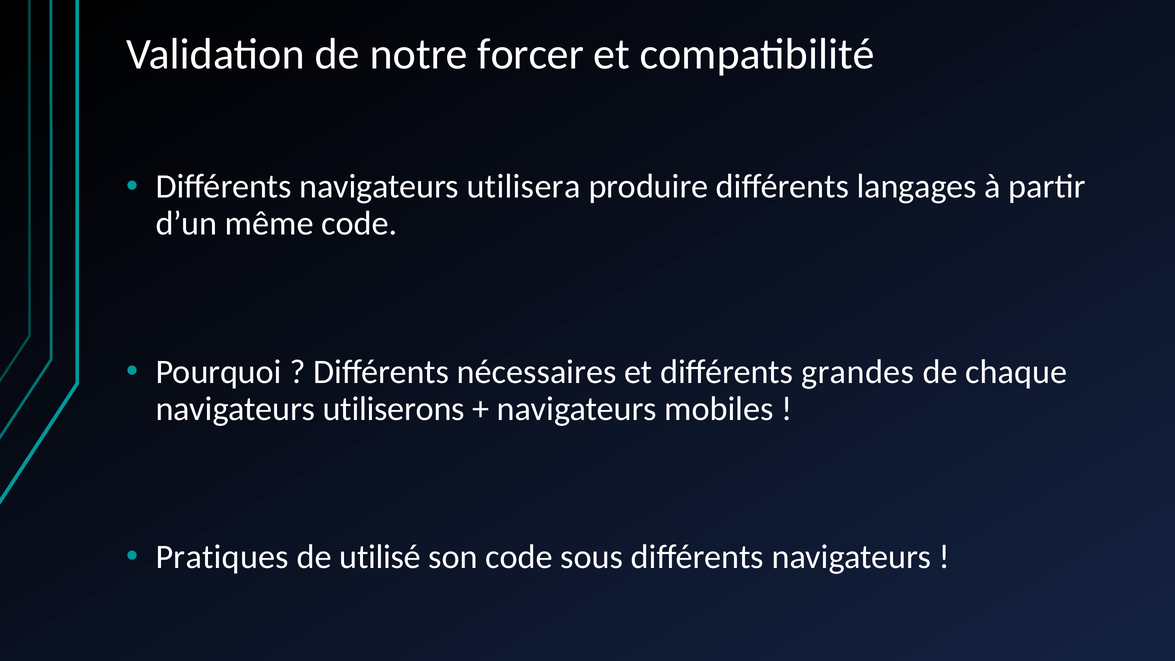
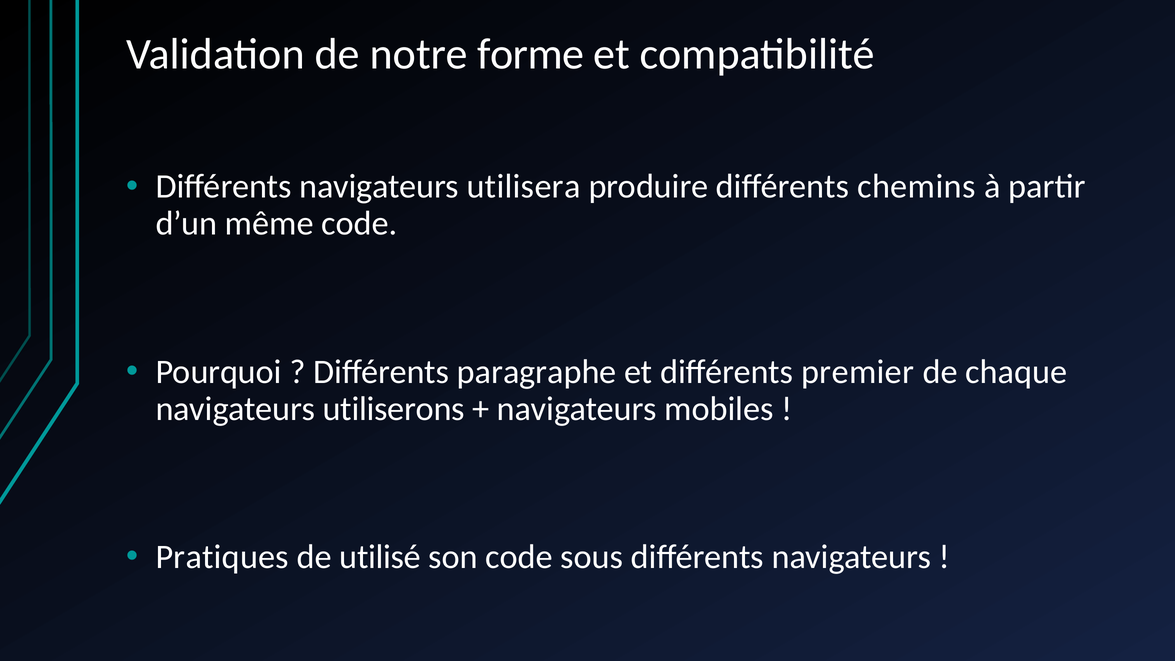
forcer: forcer -> forme (531, 54)
langages: langages -> chemins (916, 187)
nécessaires: nécessaires -> paragraphe (537, 372)
grandes: grandes -> premier (858, 372)
